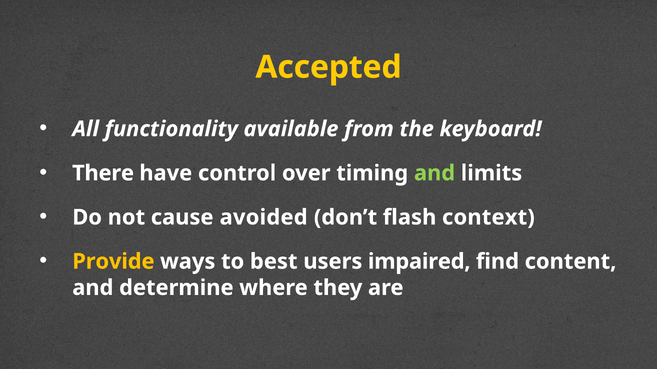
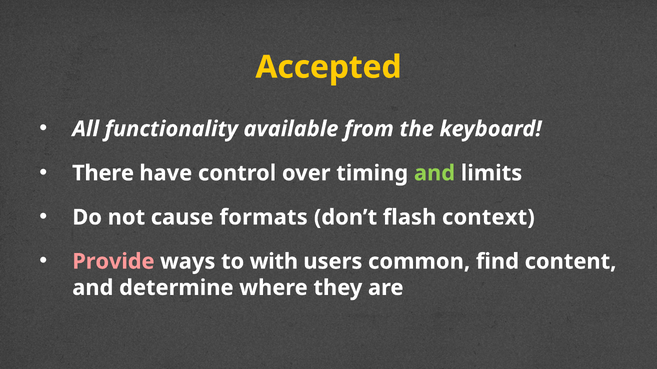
avoided: avoided -> formats (264, 218)
Provide colour: yellow -> pink (113, 262)
best: best -> with (274, 262)
impaired: impaired -> common (419, 262)
